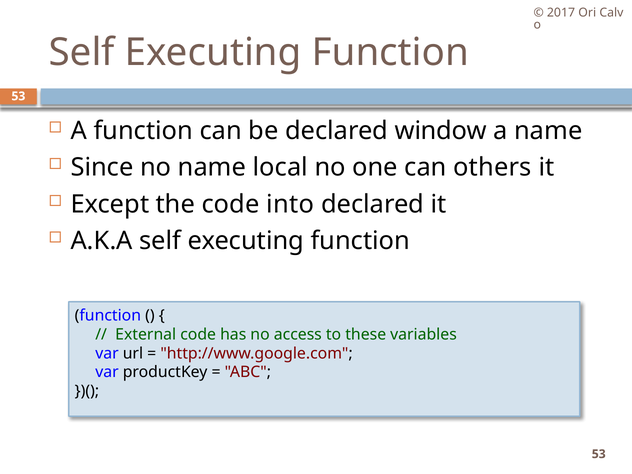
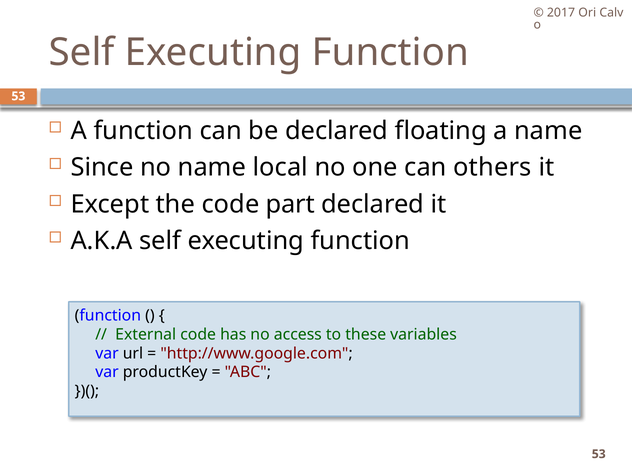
window: window -> floating (441, 131)
into: into -> part (290, 204)
